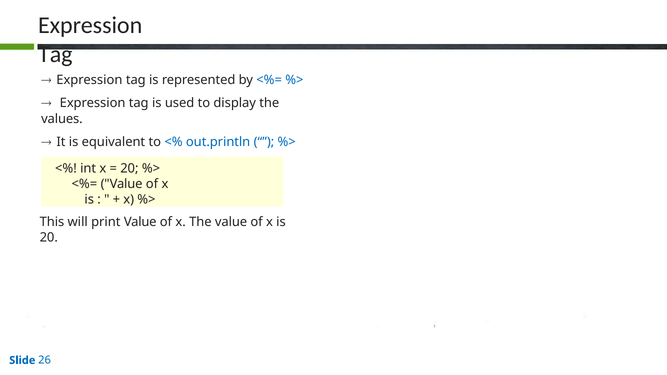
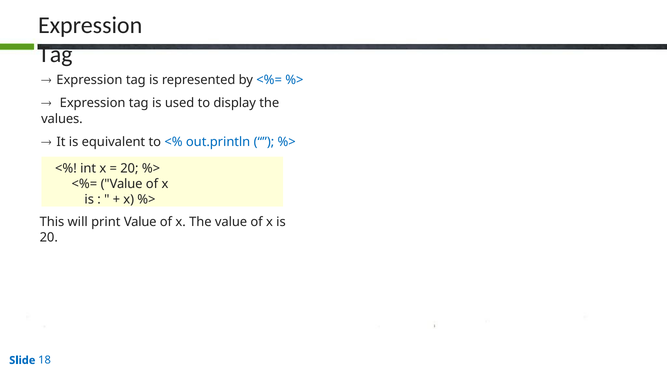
26: 26 -> 18 (45, 361)
